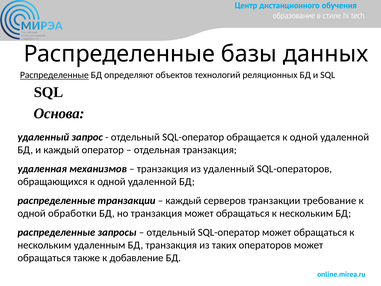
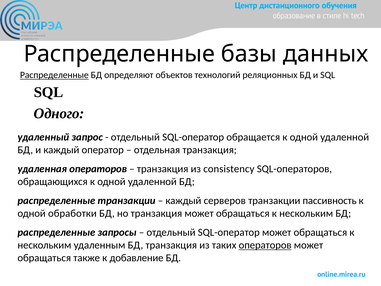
Основа: Основа -> Одного (59, 113)
удаленная механизмов: механизмов -> операторов (98, 169)
из удаленный: удаленный -> consistency (229, 169)
требование: требование -> пассивность (330, 201)
операторов underline: none -> present (265, 245)
